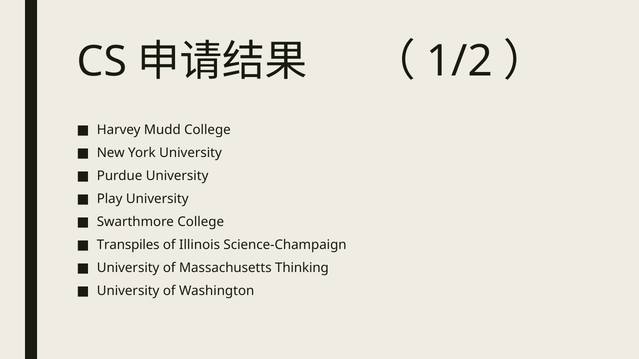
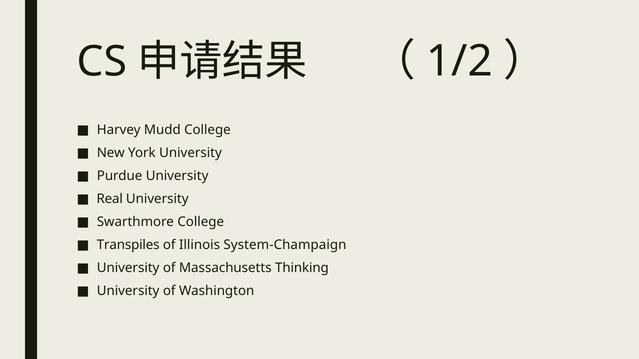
Play: Play -> Real (110, 199)
Science-Champaign: Science-Champaign -> System-Champaign (285, 245)
